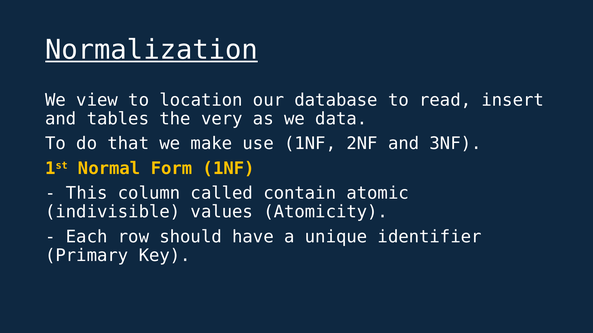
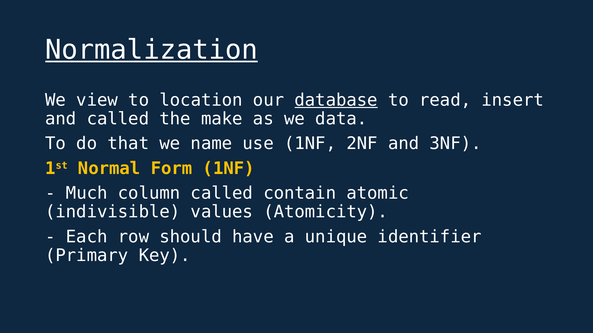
database underline: none -> present (336, 100)
and tables: tables -> called (118, 119)
very: very -> make (222, 119)
make: make -> name (211, 144)
This: This -> Much (87, 194)
